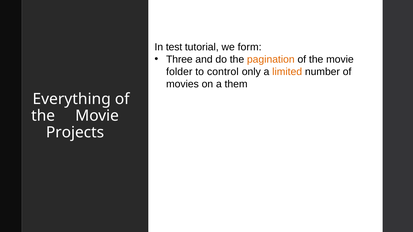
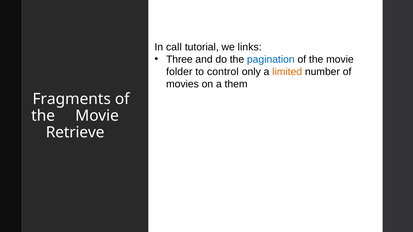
test: test -> call (174, 47)
form: form -> links (250, 47)
pagination colour: orange -> blue (271, 59)
Everything: Everything -> Fragments (72, 99)
Projects: Projects -> Retrieve (75, 133)
